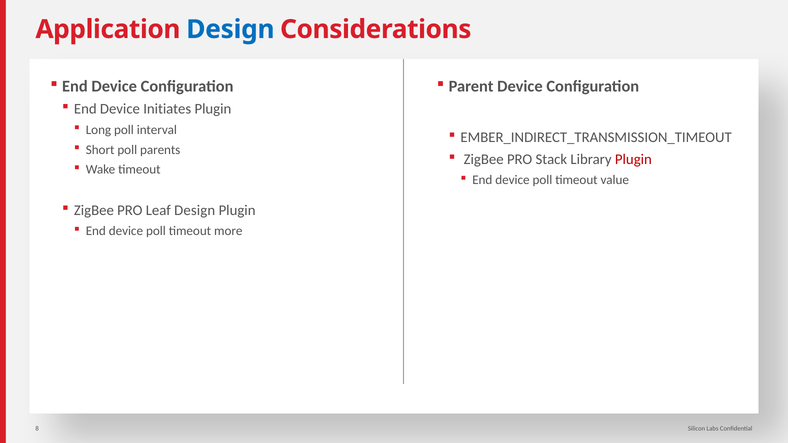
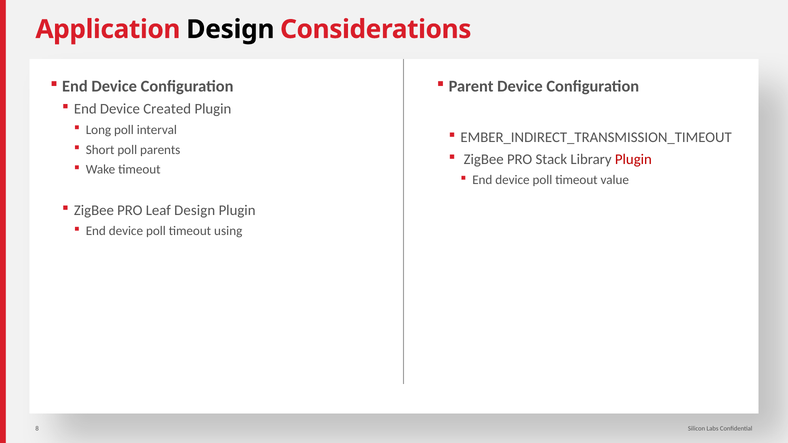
Design colour: blue -> black (230, 29)
Initiates: Initiates -> Created (167, 109)
more: more -> using (228, 231)
